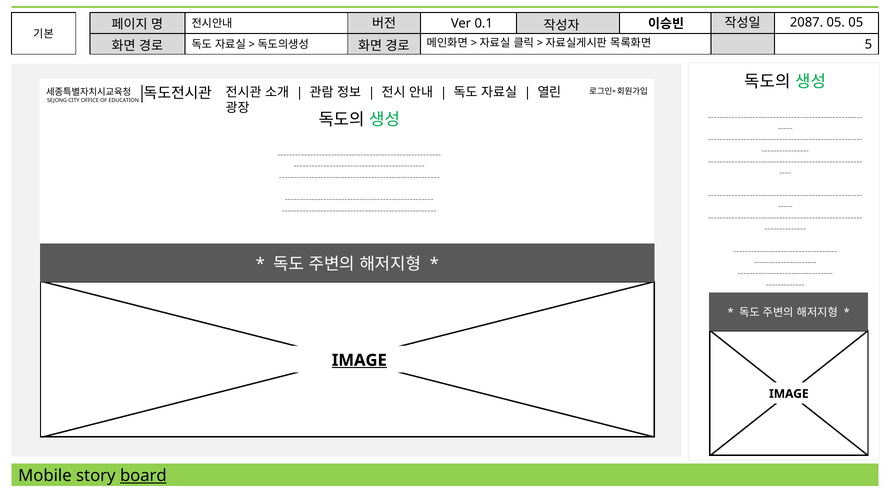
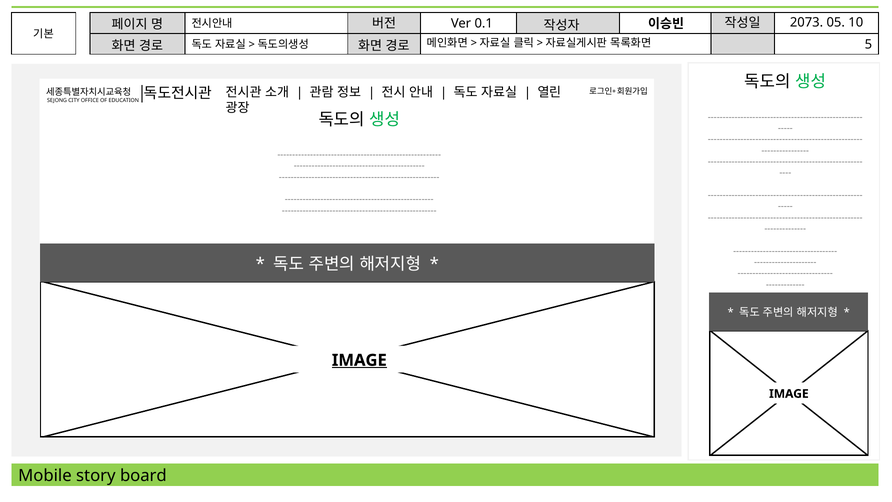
2087: 2087 -> 2073 (807, 22)
05 05: 05 -> 10 (856, 22)
board underline: present -> none (143, 476)
